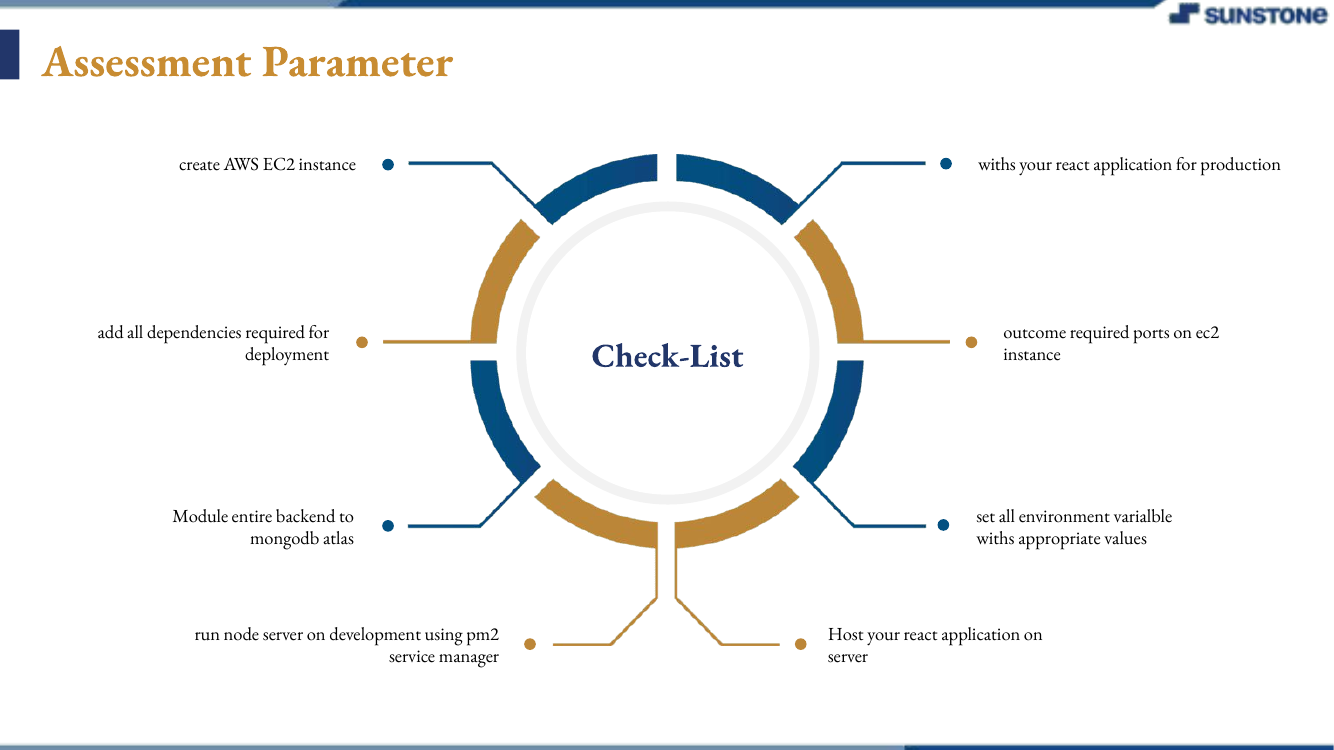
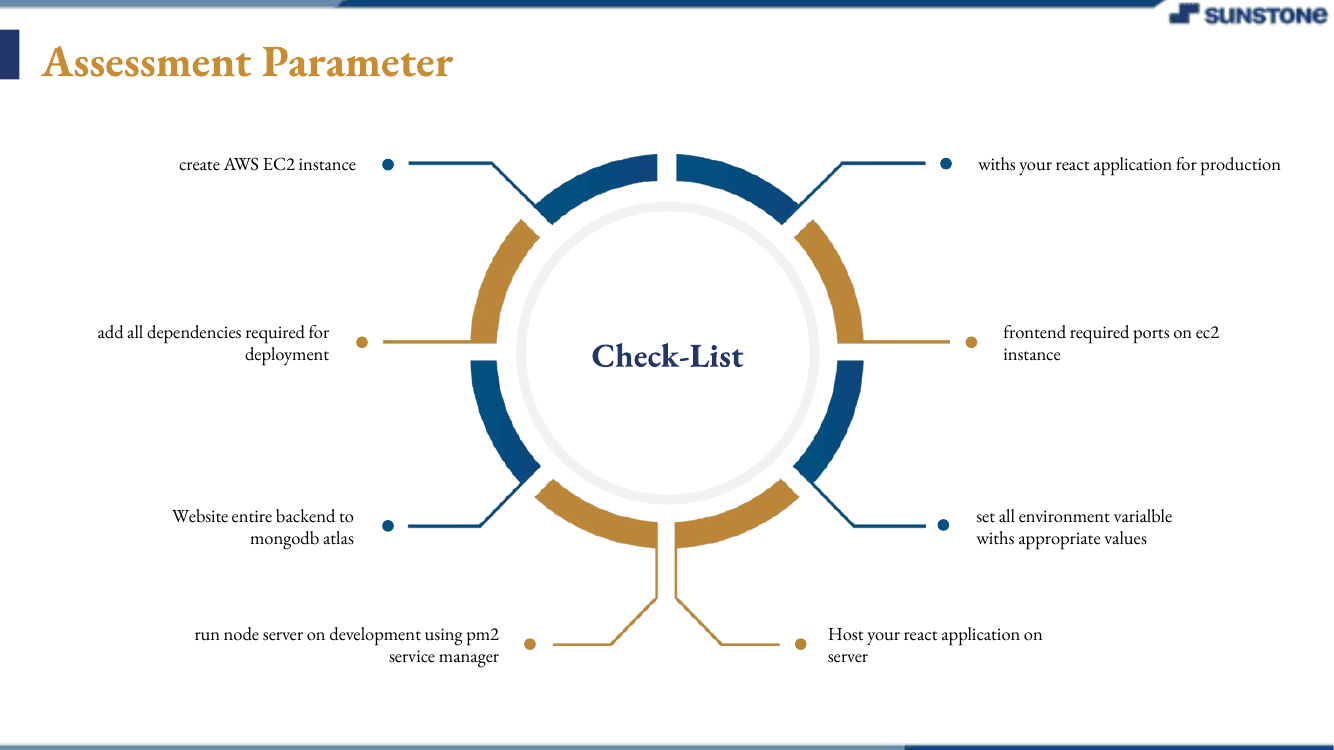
outcome: outcome -> frontend (1035, 333)
Module: Module -> Website (200, 516)
